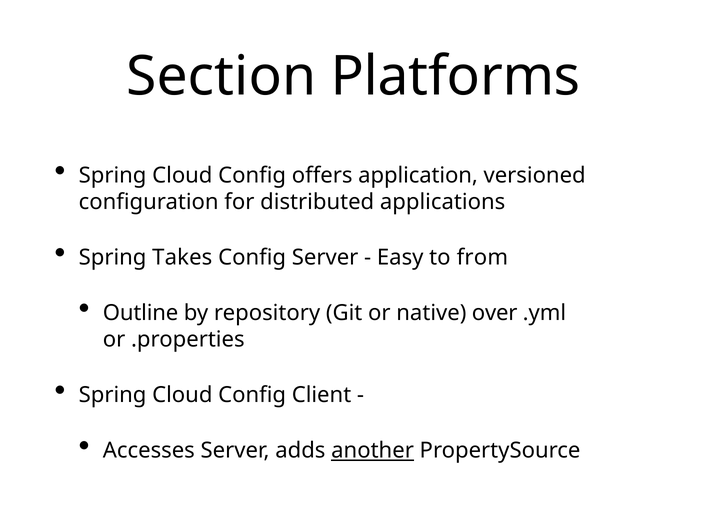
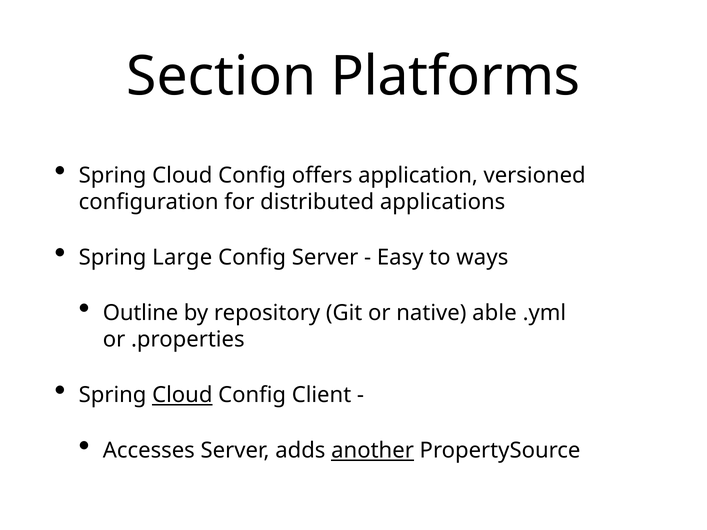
Takes: Takes -> Large (182, 258)
from: from -> ways (482, 258)
over: over -> able (494, 313)
Cloud underline: none -> present (182, 395)
